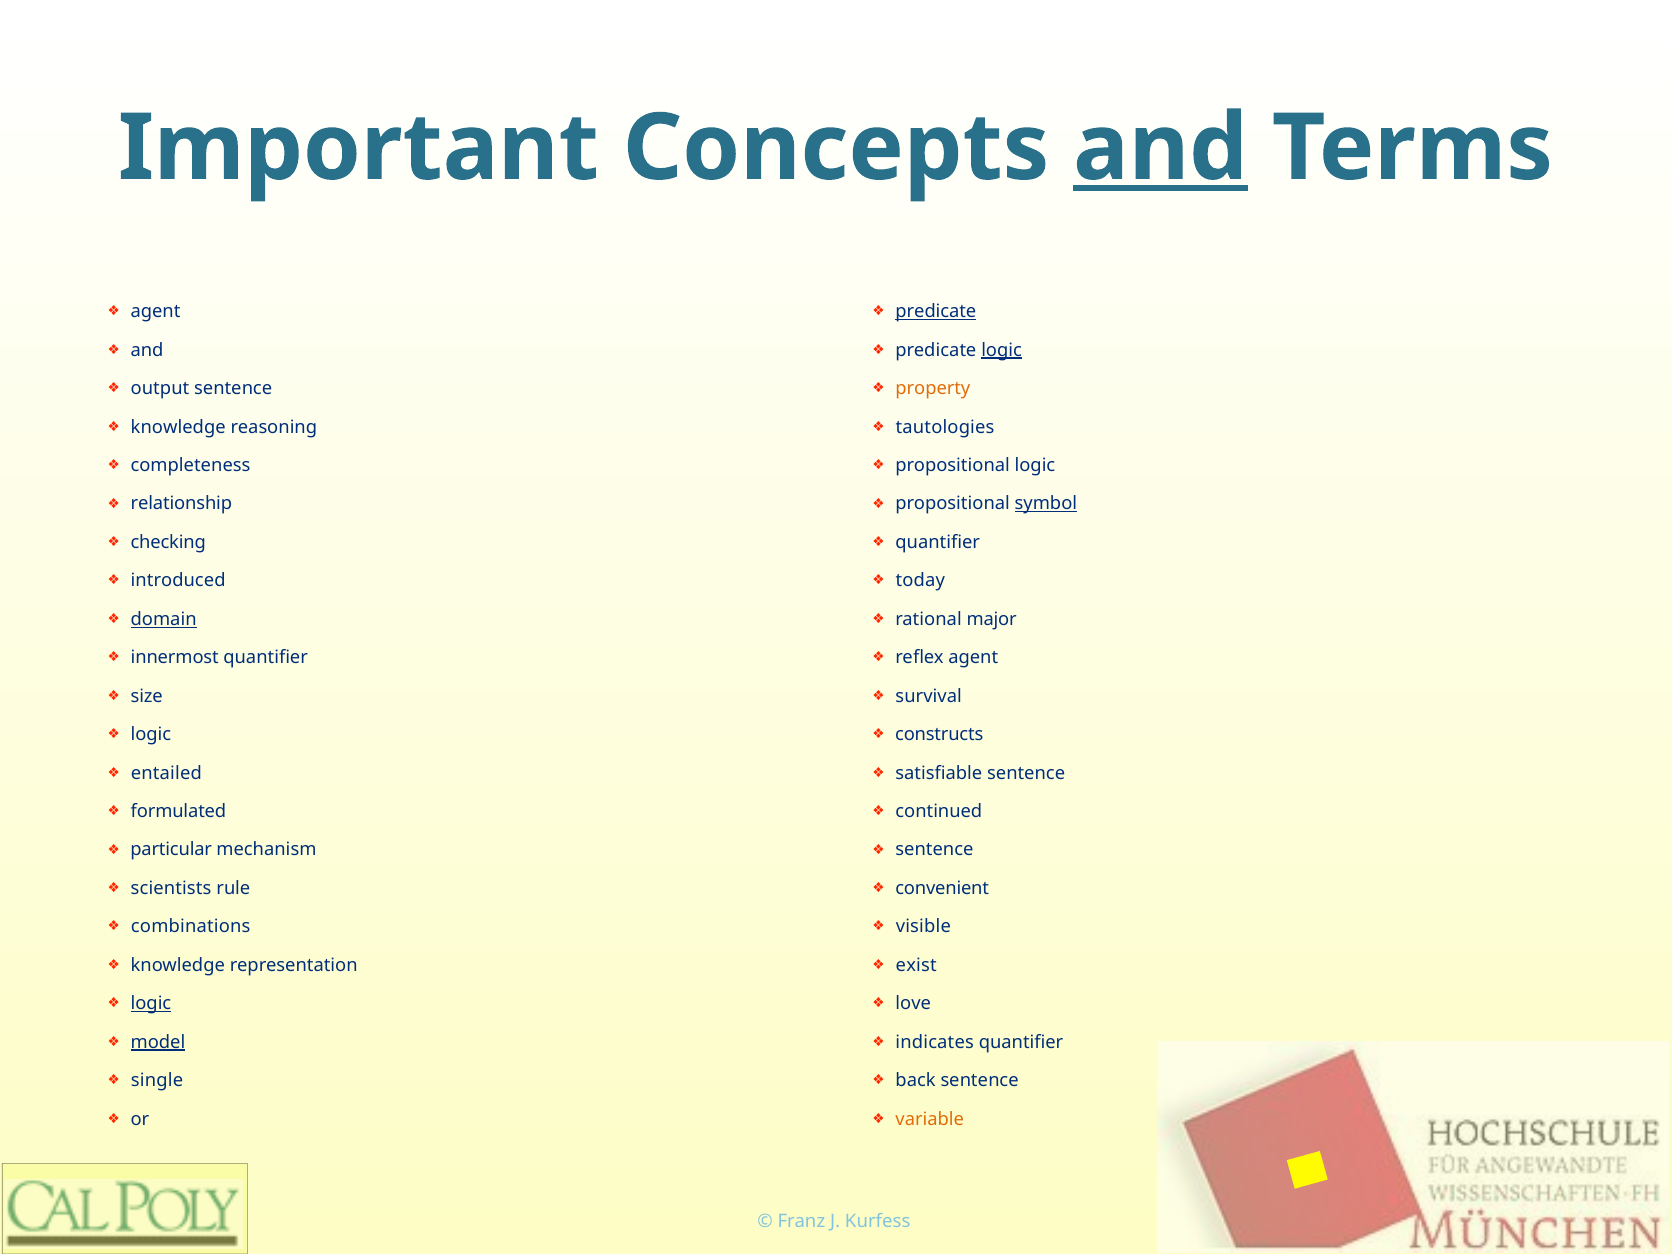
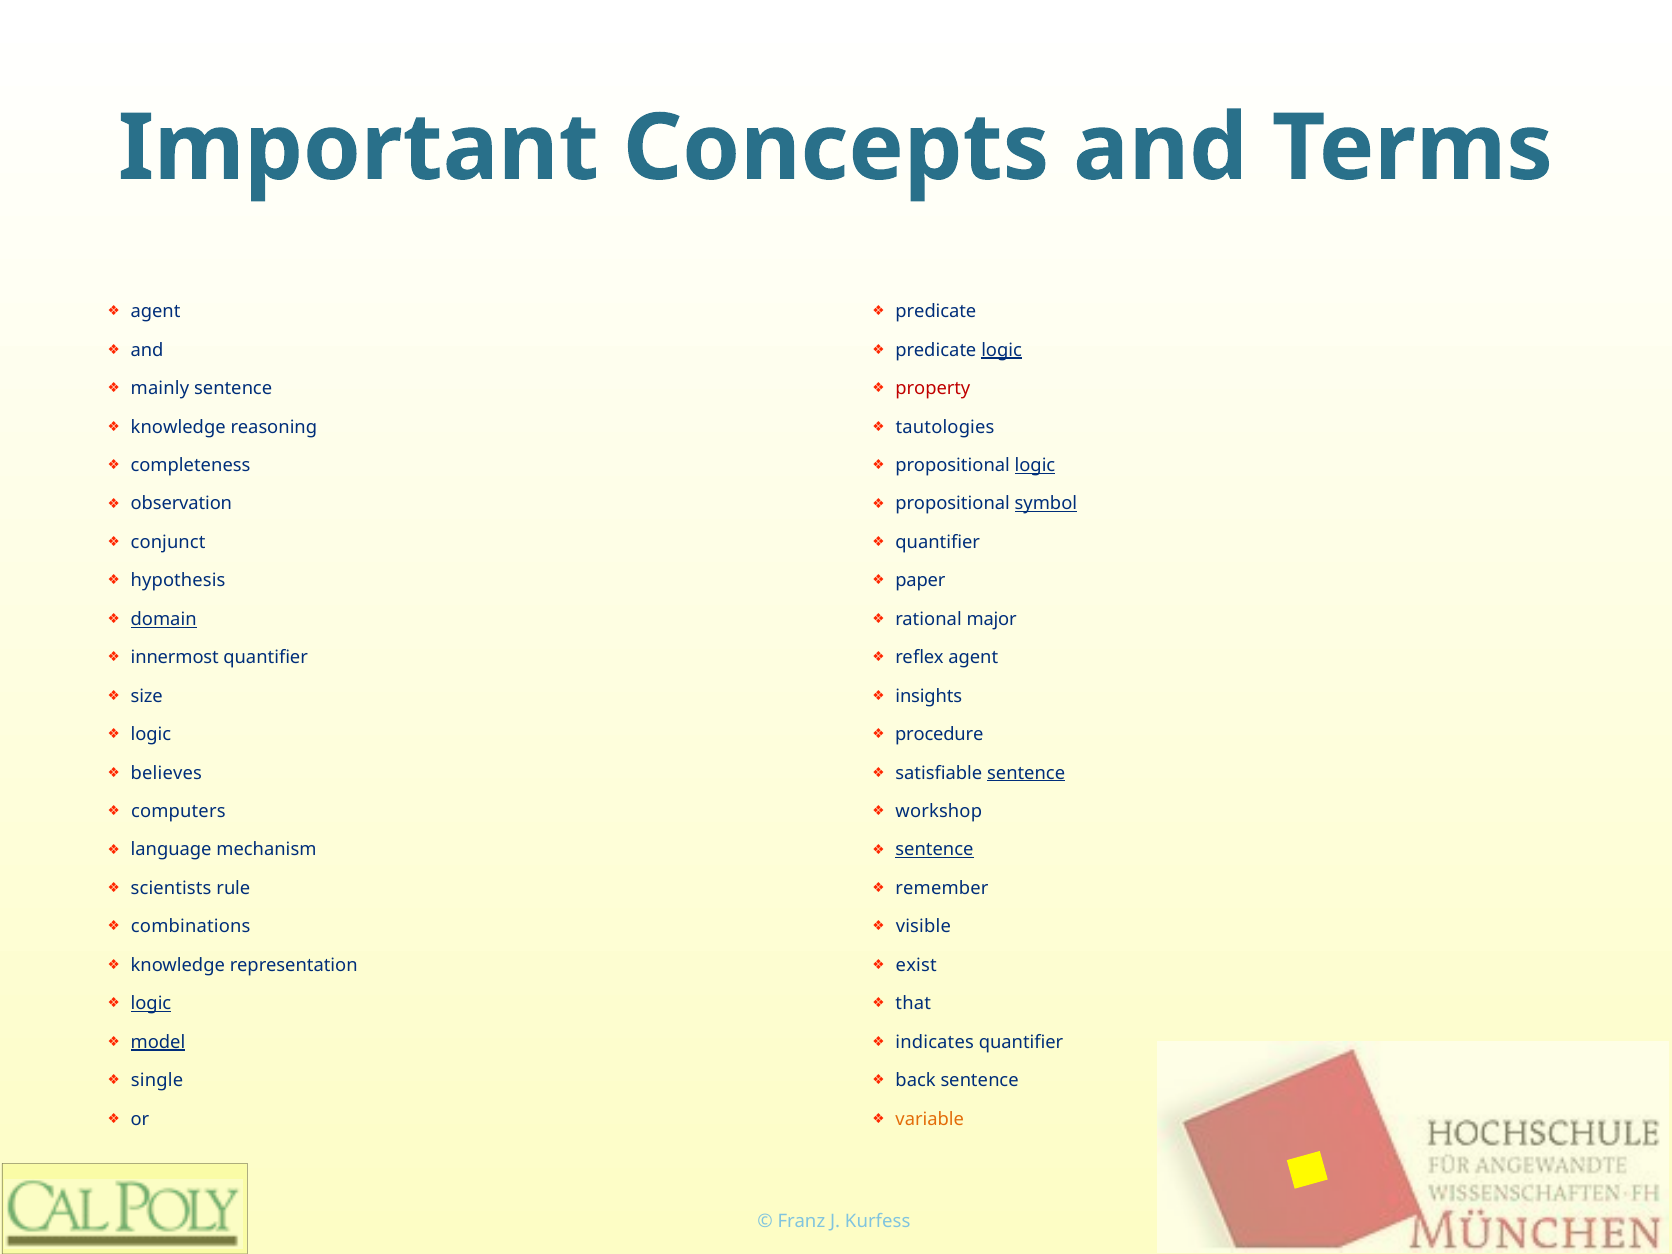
and underline: present -> none (1160, 148)
predicate underline: present -> none (936, 312)
output: output -> mainly (160, 389)
property colour: orange -> red (933, 389)
logic underline: none -> present (1035, 465)
relationship: relationship -> observation (181, 504)
checking: checking -> conjunct (168, 542)
introduced: introduced -> hypothesis (178, 581)
today: today -> paper (920, 581)
survival: survival -> insights (929, 696)
constructs: constructs -> procedure (939, 735)
entailed: entailed -> believes (166, 773)
sentence underline: none -> present (1026, 773)
formulated: formulated -> computers (178, 811)
continued: continued -> workshop (939, 811)
particular: particular -> language (171, 850)
sentence underline: none -> present (934, 850)
convenient: convenient -> remember (942, 888)
love: love -> that (913, 1004)
